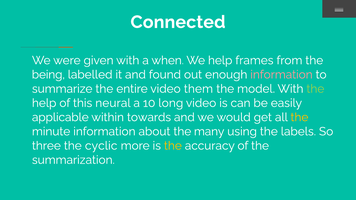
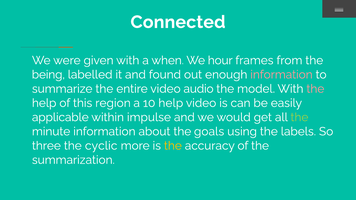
We help: help -> hour (220, 60)
them: them -> audio (199, 89)
the colour: light green -> pink (315, 89)
neural: neural -> region (113, 103)
10 long: long -> help (171, 103)
towards: towards -> impulse (149, 117)
the colour: yellow -> light green (299, 117)
many: many -> goals (209, 132)
